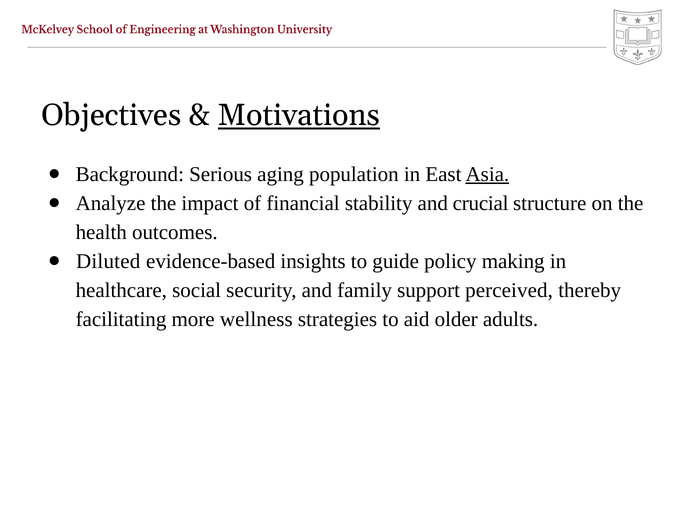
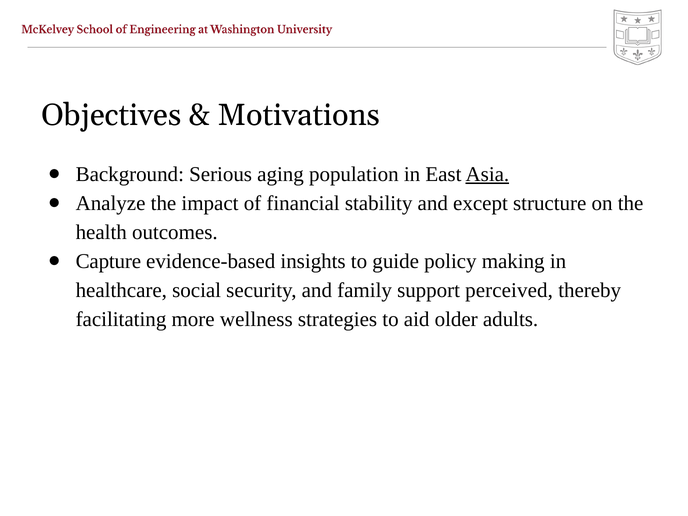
Motivations underline: present -> none (299, 115)
crucial: crucial -> except (481, 203)
Diluted: Diluted -> Capture (108, 261)
